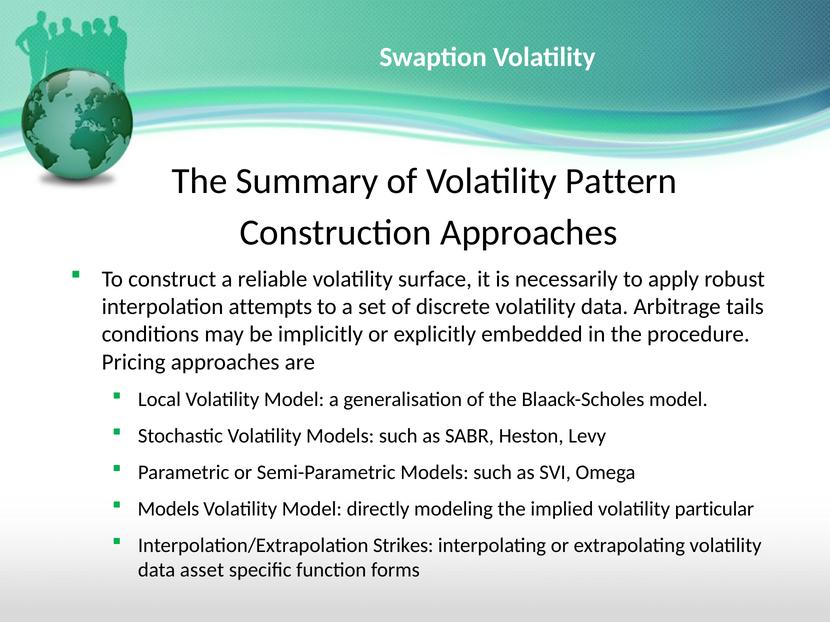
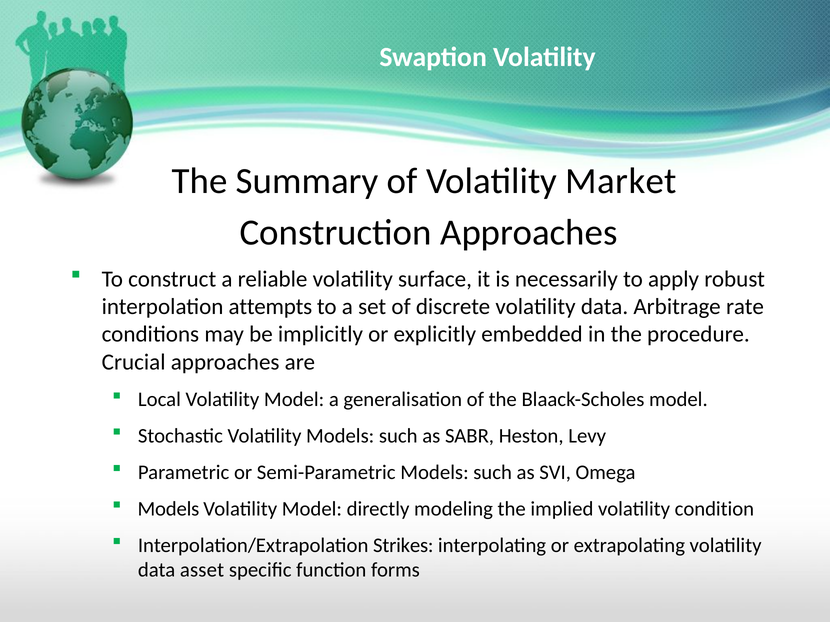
Pattern: Pattern -> Market (621, 181)
tails: tails -> rate (745, 307)
Pricing: Pricing -> Crucial (134, 362)
particular: particular -> condition (714, 509)
